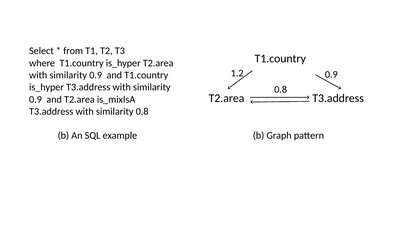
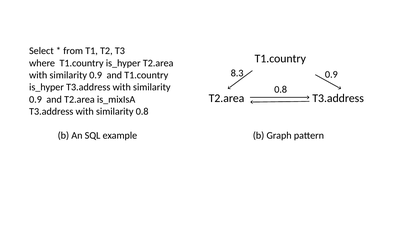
1.2: 1.2 -> 8.3 (237, 73)
